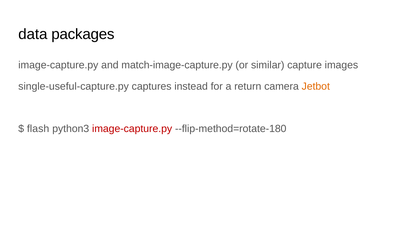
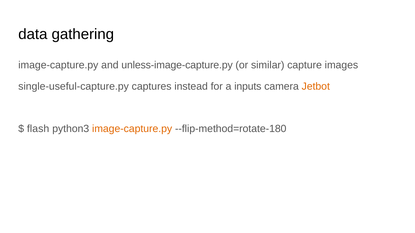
packages: packages -> gathering (83, 34)
match-image-capture.py: match-image-capture.py -> unless-image-capture.py (177, 65)
return: return -> inputs (248, 86)
image-capture.py colour: red -> orange (132, 129)
